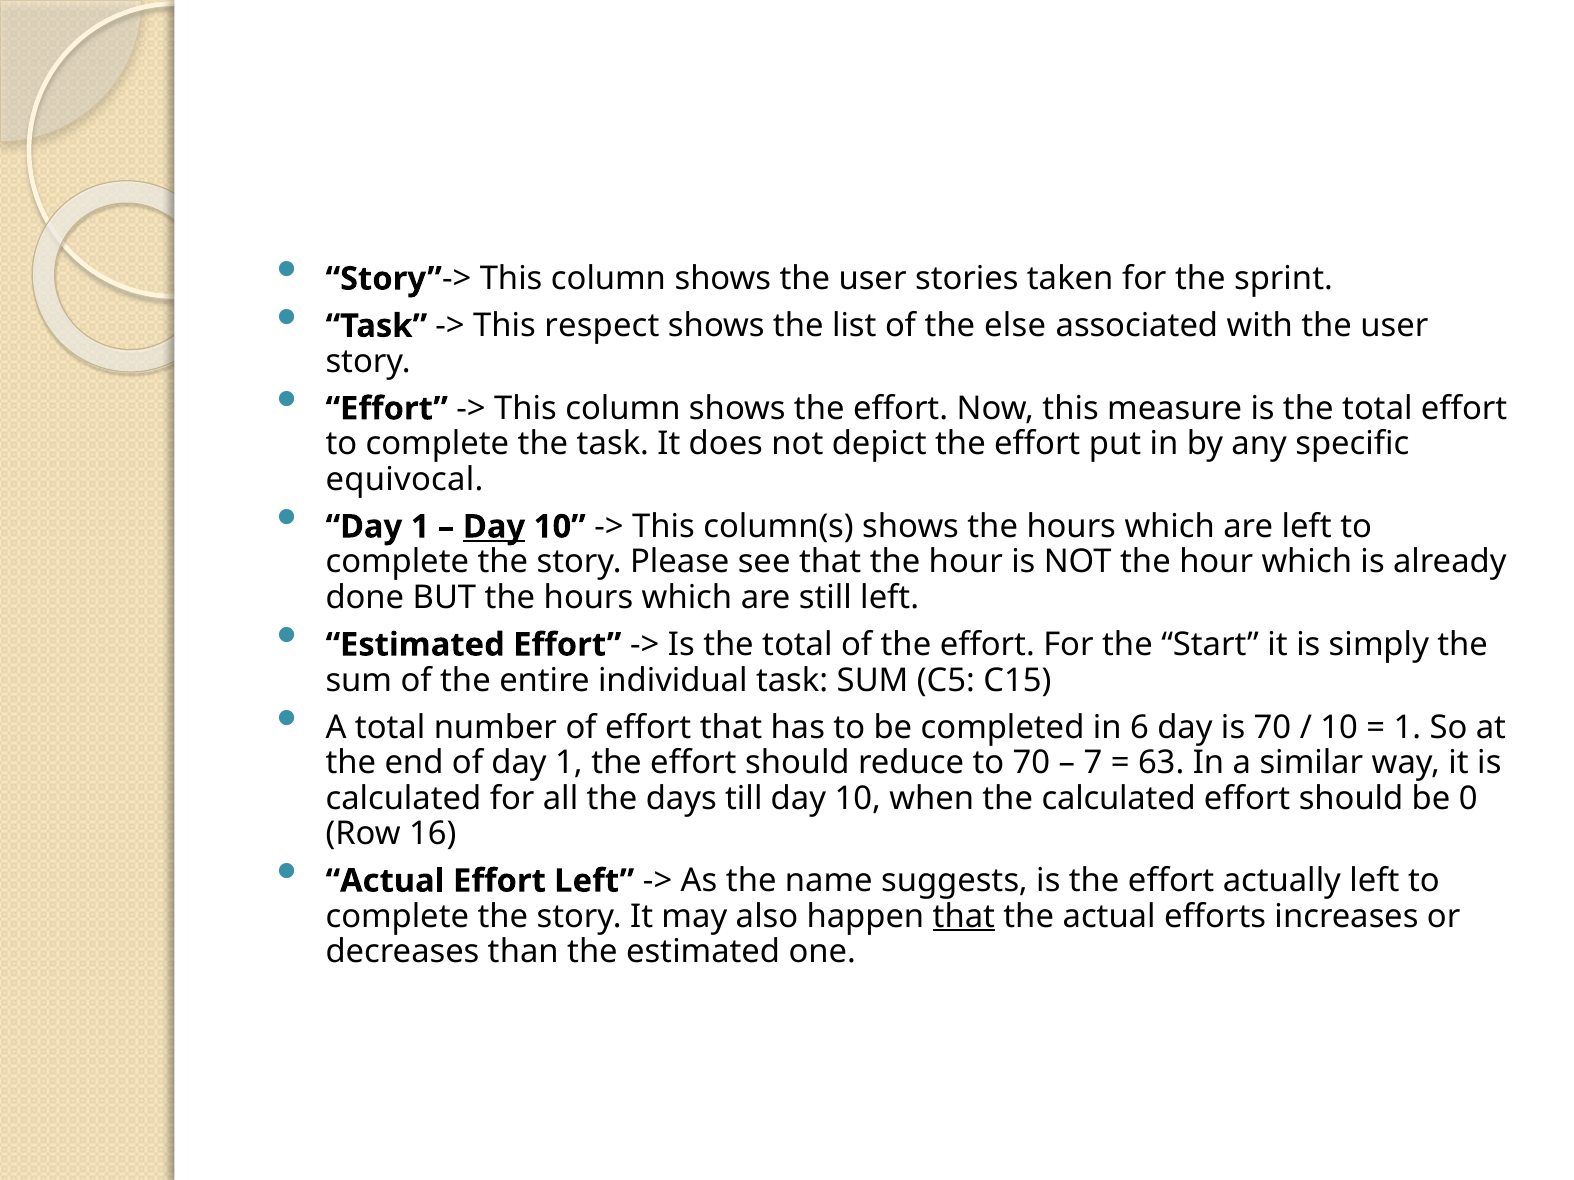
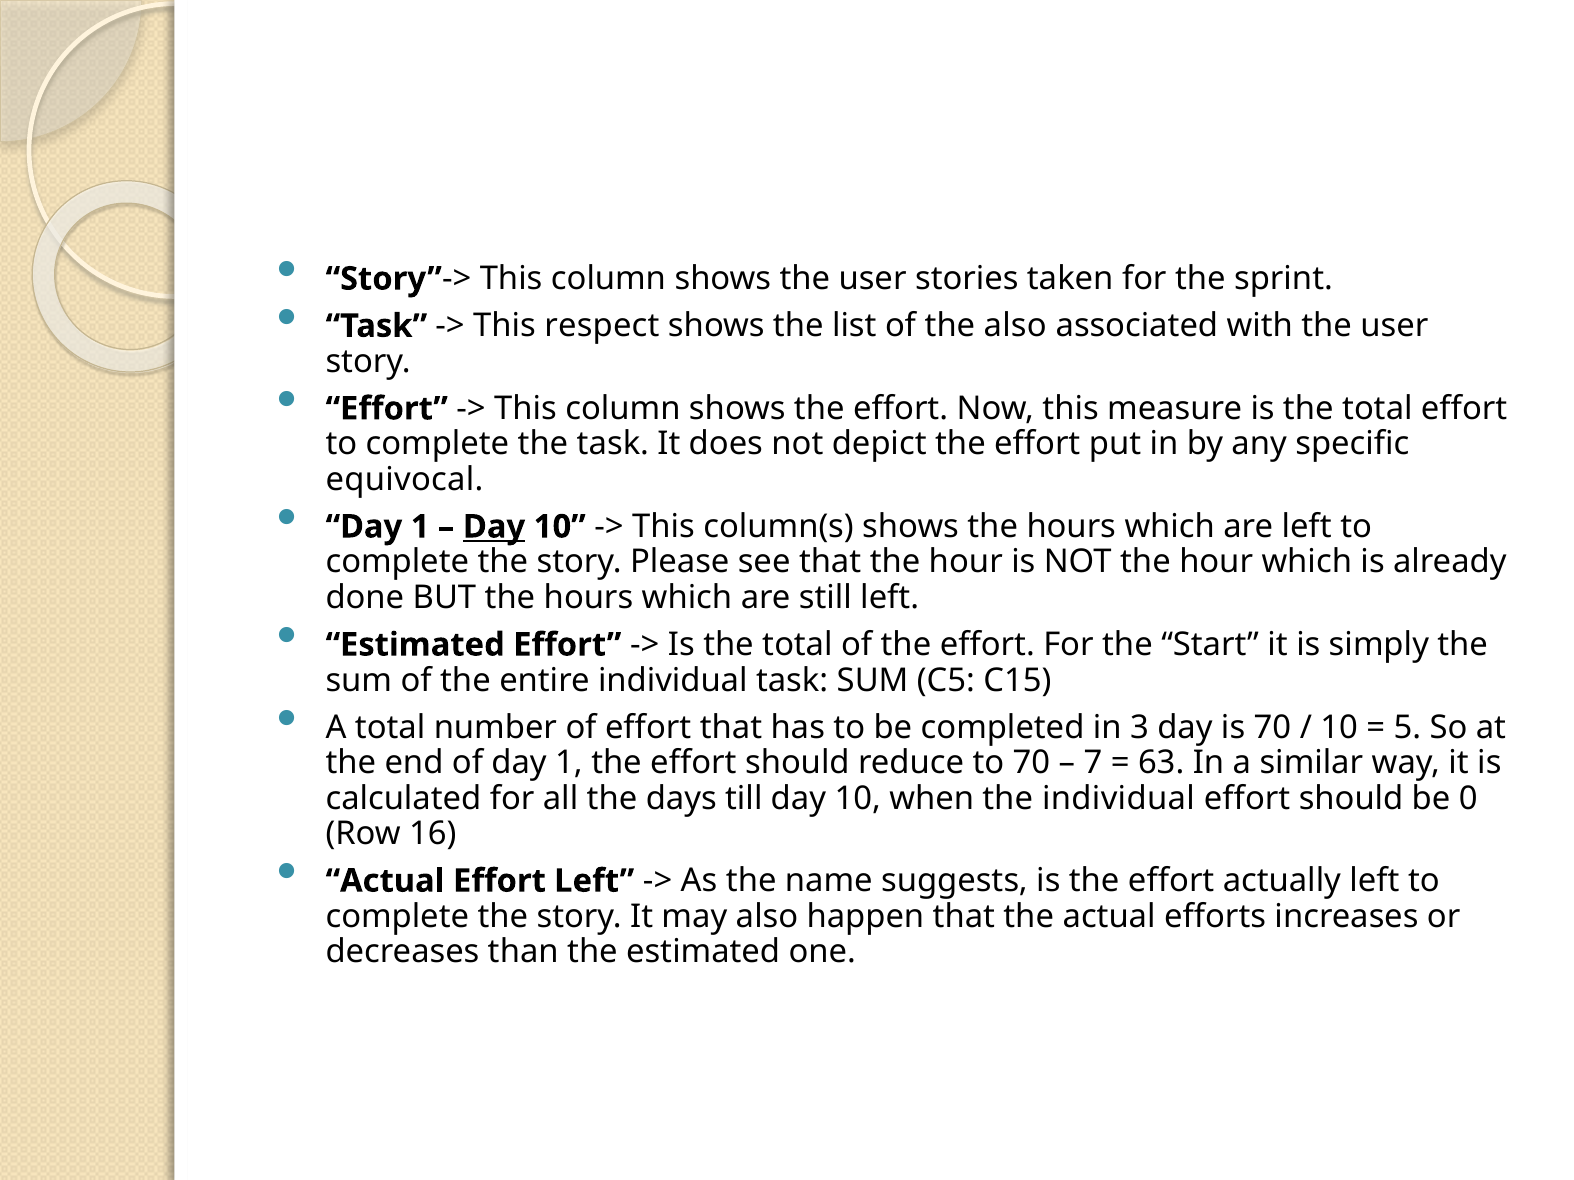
the else: else -> also (1015, 326)
6: 6 -> 3 (1139, 728)
1: 1 -> 5 (1407, 728)
the calculated: calculated -> individual (1118, 799)
that underline: present -> none (964, 917)
